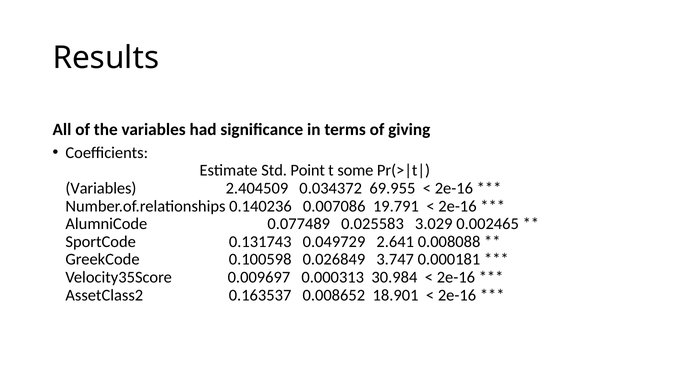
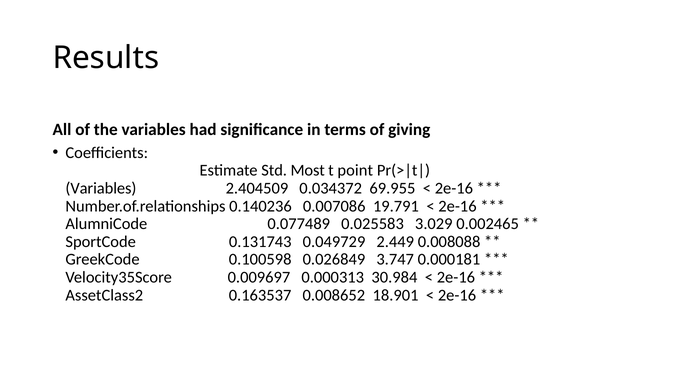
Point: Point -> Most (308, 171)
some: some -> point (355, 171)
2.641: 2.641 -> 2.449 (395, 242)
